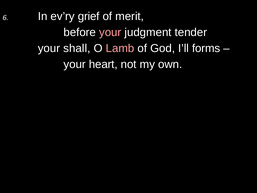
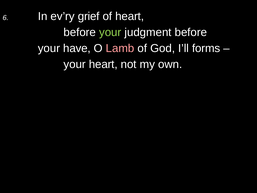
of merit: merit -> heart (130, 16)
your colour: pink -> light green (110, 32)
judgment tender: tender -> before (191, 32)
shall: shall -> have (77, 48)
